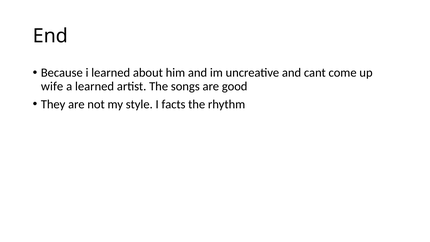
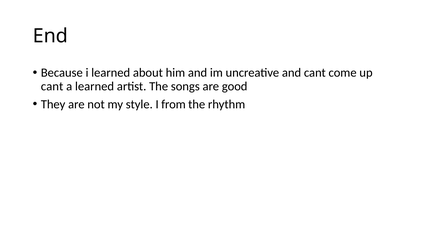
wife: wife -> cant (52, 86)
facts: facts -> from (174, 104)
